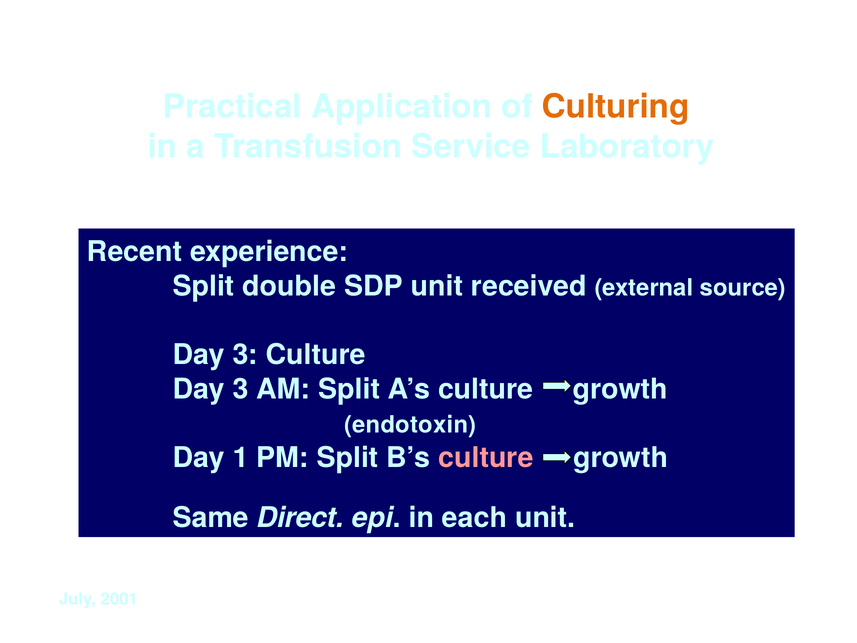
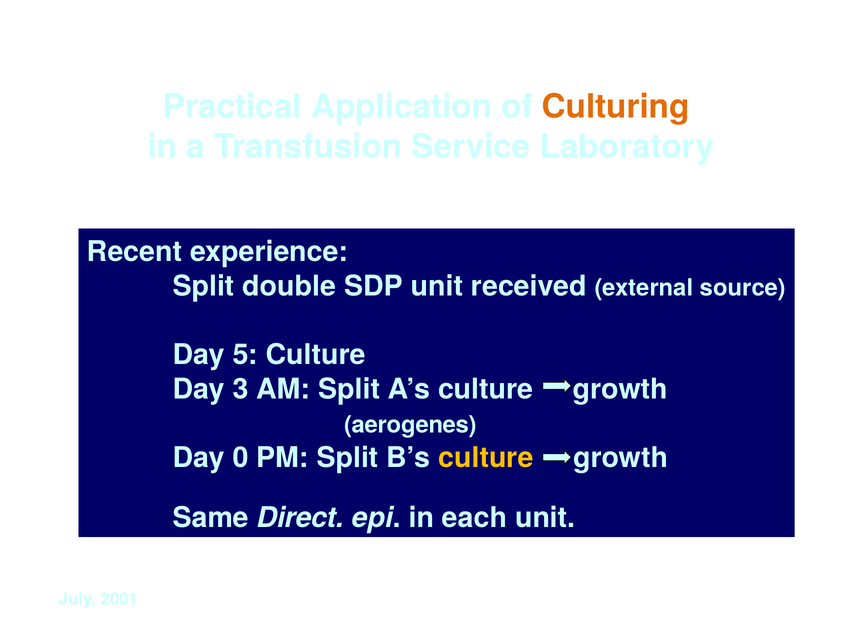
3: 3 -> 5 (245, 355)
endotoxin: endotoxin -> aerogenes (410, 425)
1: 1 -> 0 (240, 458)
culture colour: pink -> yellow (486, 458)
